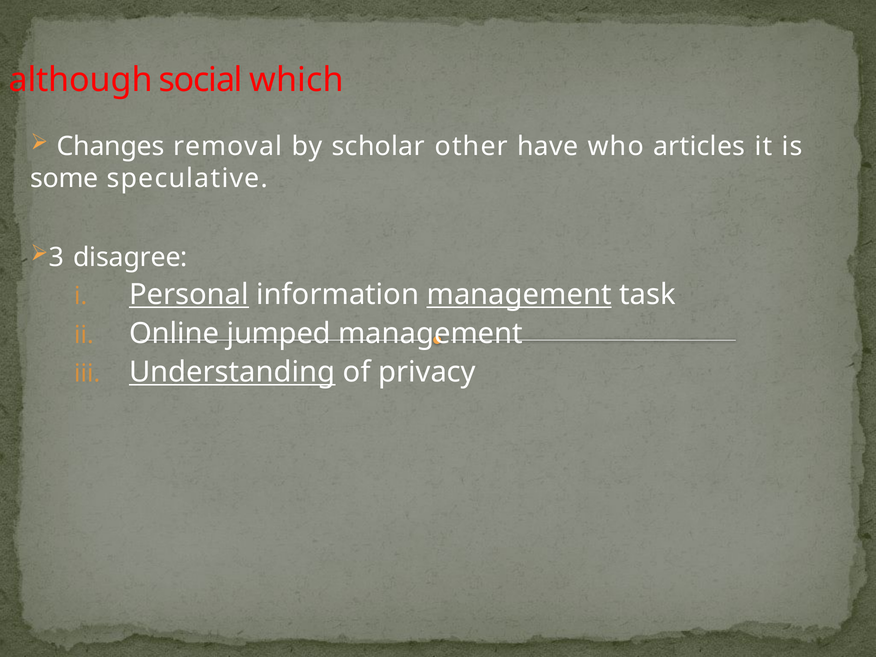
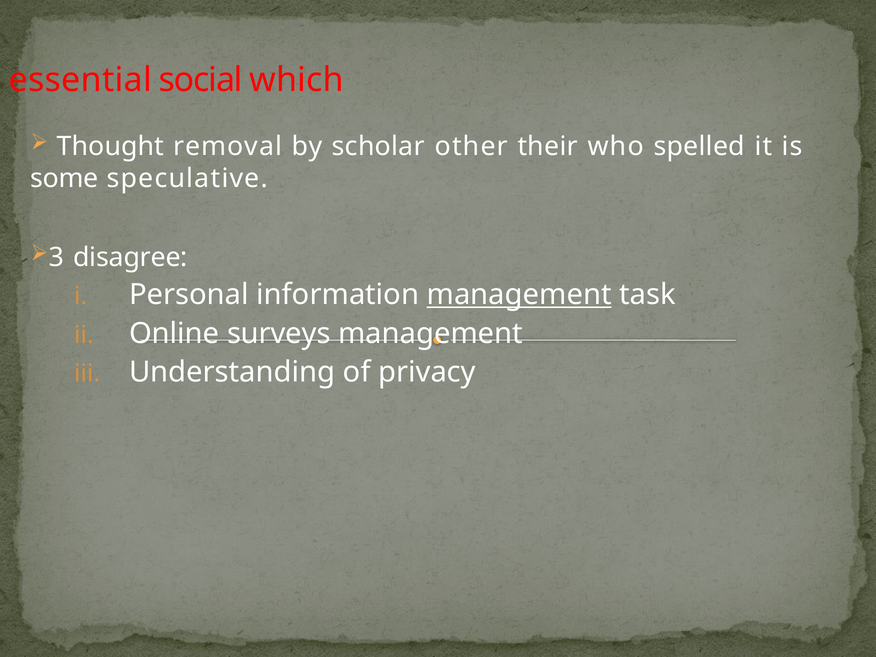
although: although -> essential (80, 80)
Changes: Changes -> Thought (110, 146)
have: have -> their (548, 146)
articles: articles -> spelled (699, 146)
Personal underline: present -> none (189, 295)
jumped: jumped -> surveys (279, 333)
Understanding underline: present -> none (232, 372)
